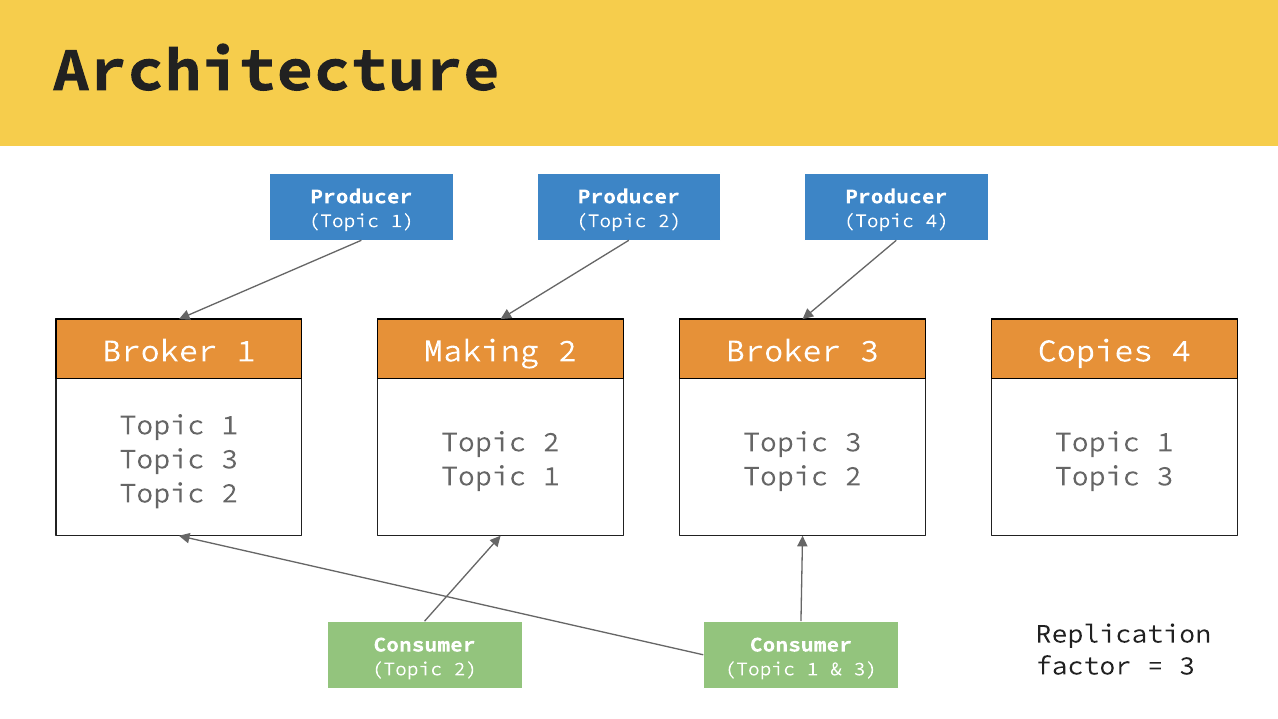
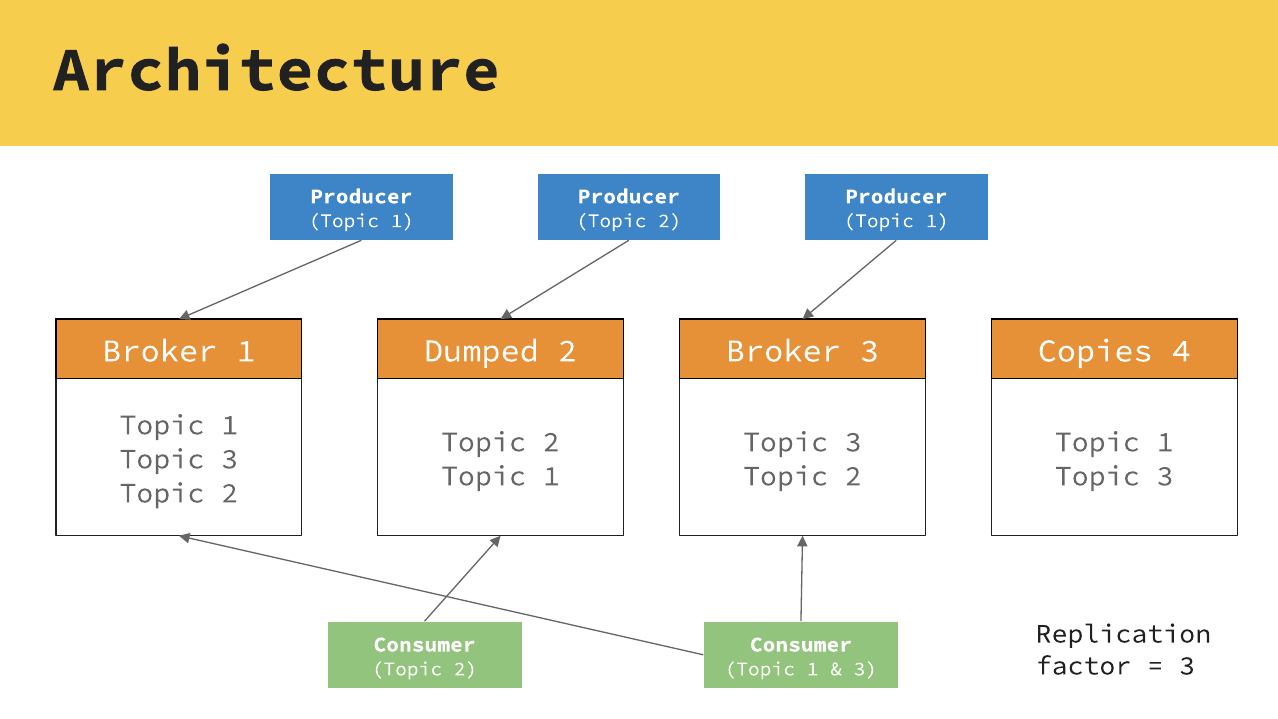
4: 4 -> 1 (937, 221)
Making: Making -> Dumped (481, 351)
